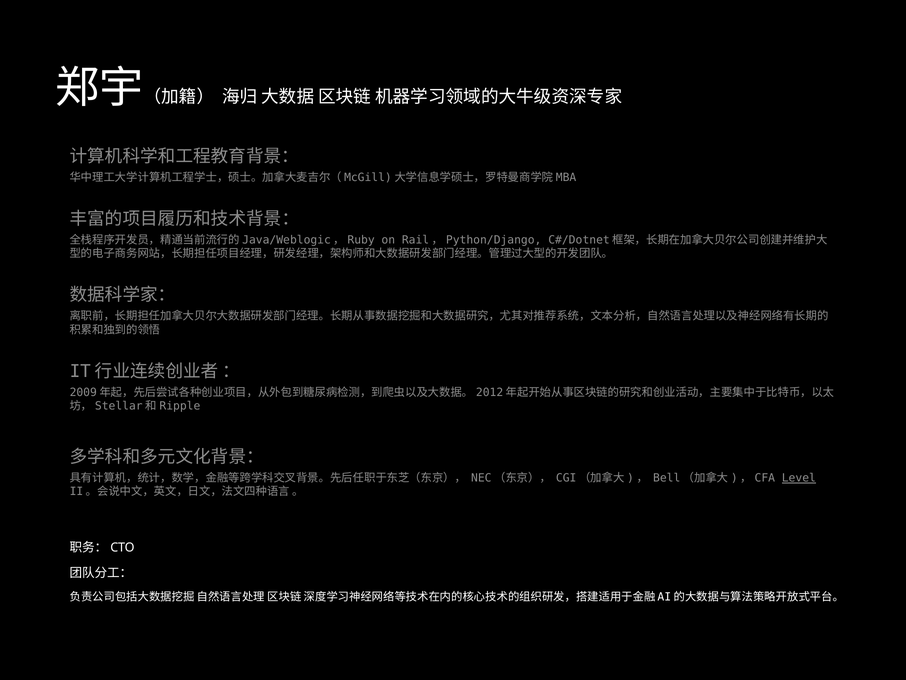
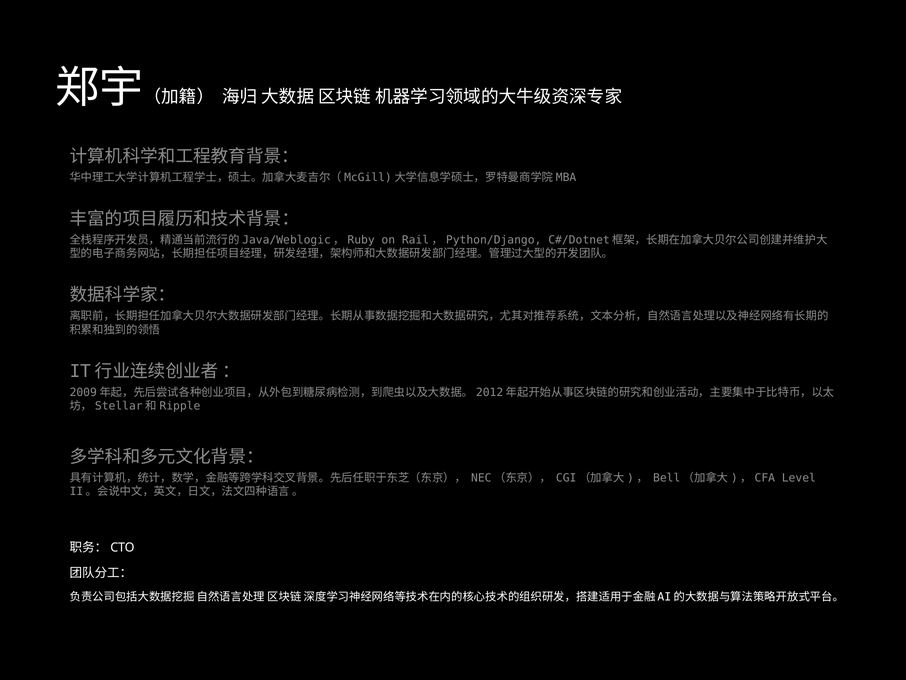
Level underline: present -> none (799, 478)
